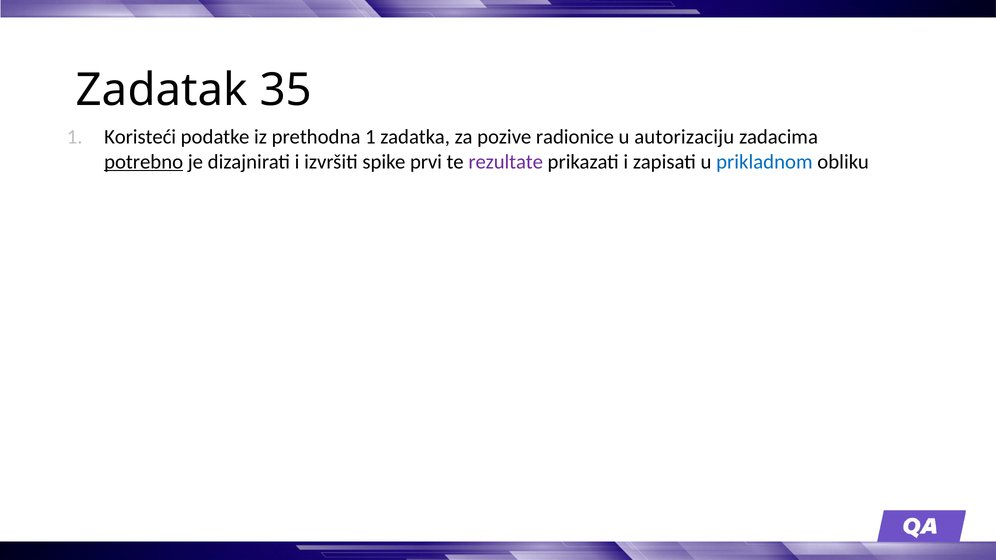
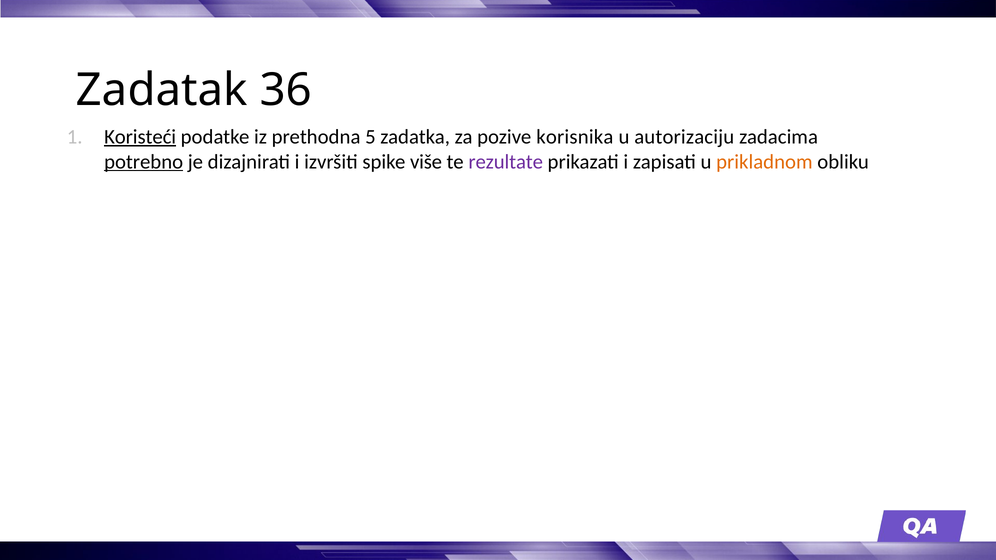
35: 35 -> 36 (286, 90)
Koristeći underline: none -> present (140, 137)
prethodna 1: 1 -> 5 (370, 137)
radionice: radionice -> korisnika (575, 137)
prvi: prvi -> više (426, 162)
prikladnom colour: blue -> orange (764, 162)
